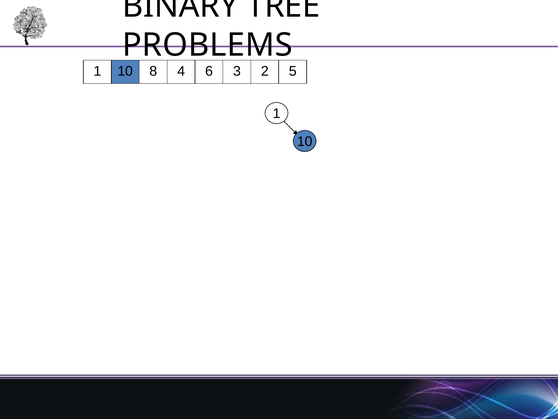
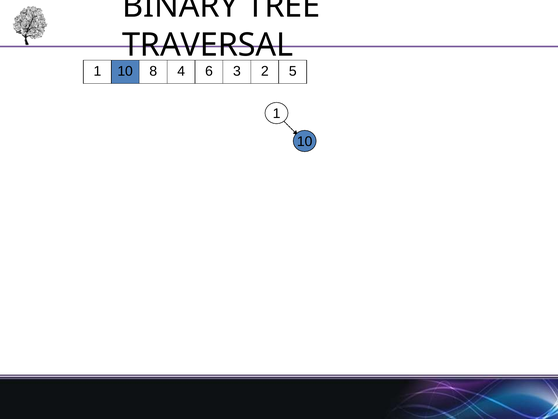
PROBLEMS: PROBLEMS -> TRAVERSAL (208, 45)
